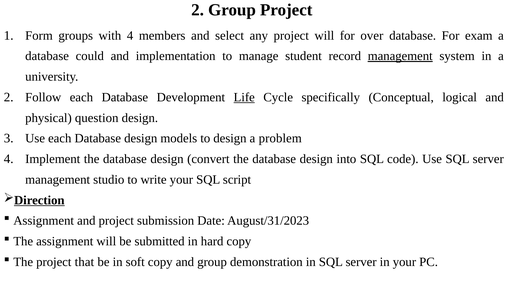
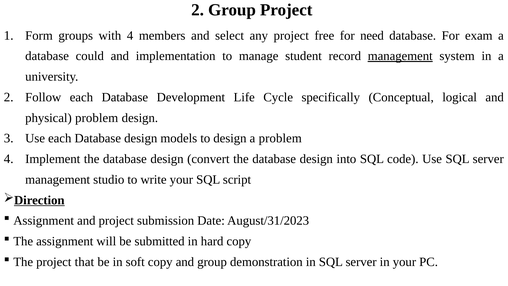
project will: will -> free (324, 35)
over: over -> need (372, 35)
Life underline: present -> none (244, 97)
physical question: question -> problem (97, 118)
